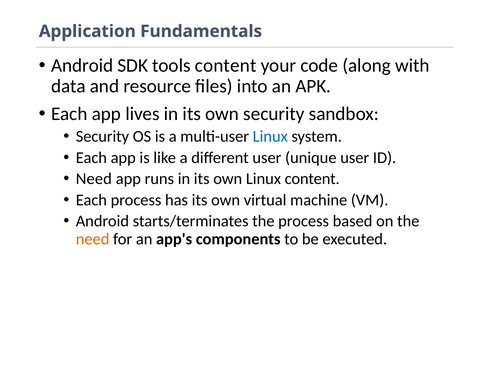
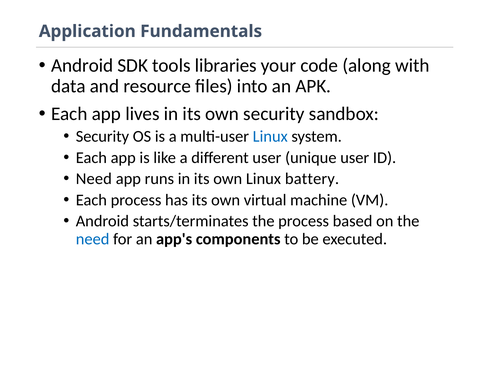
tools content: content -> libraries (226, 66)
Linux content: content -> battery (312, 179)
need colour: orange -> blue (93, 239)
